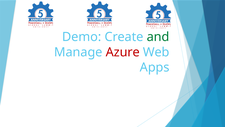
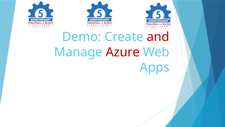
and colour: green -> red (158, 37)
